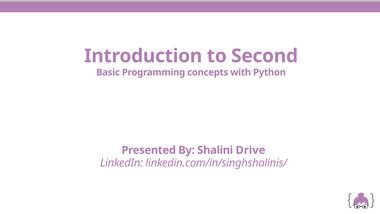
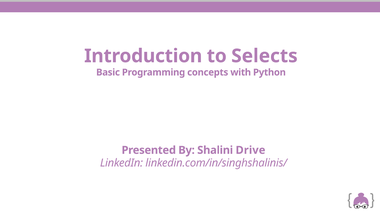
Second: Second -> Selects (264, 56)
